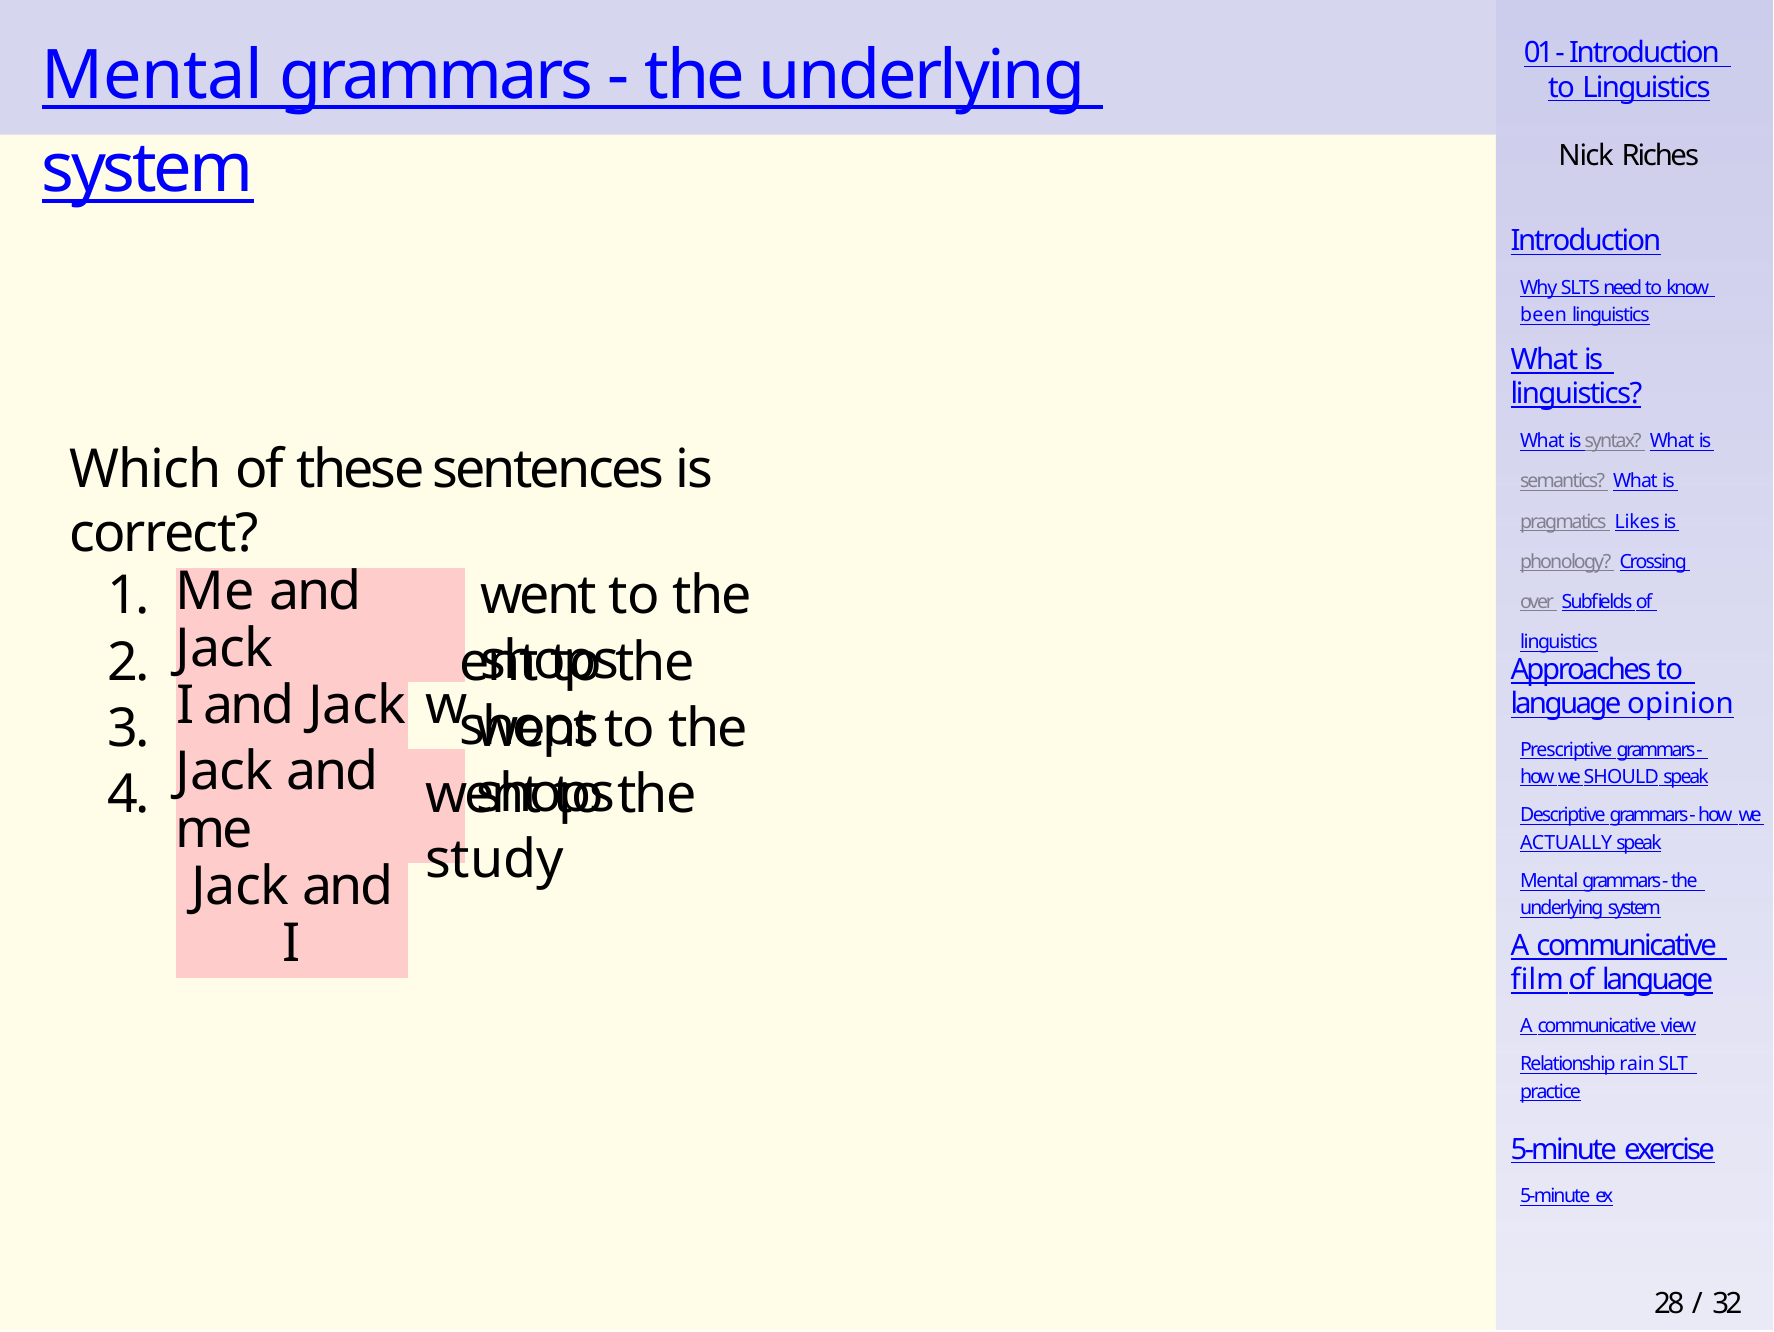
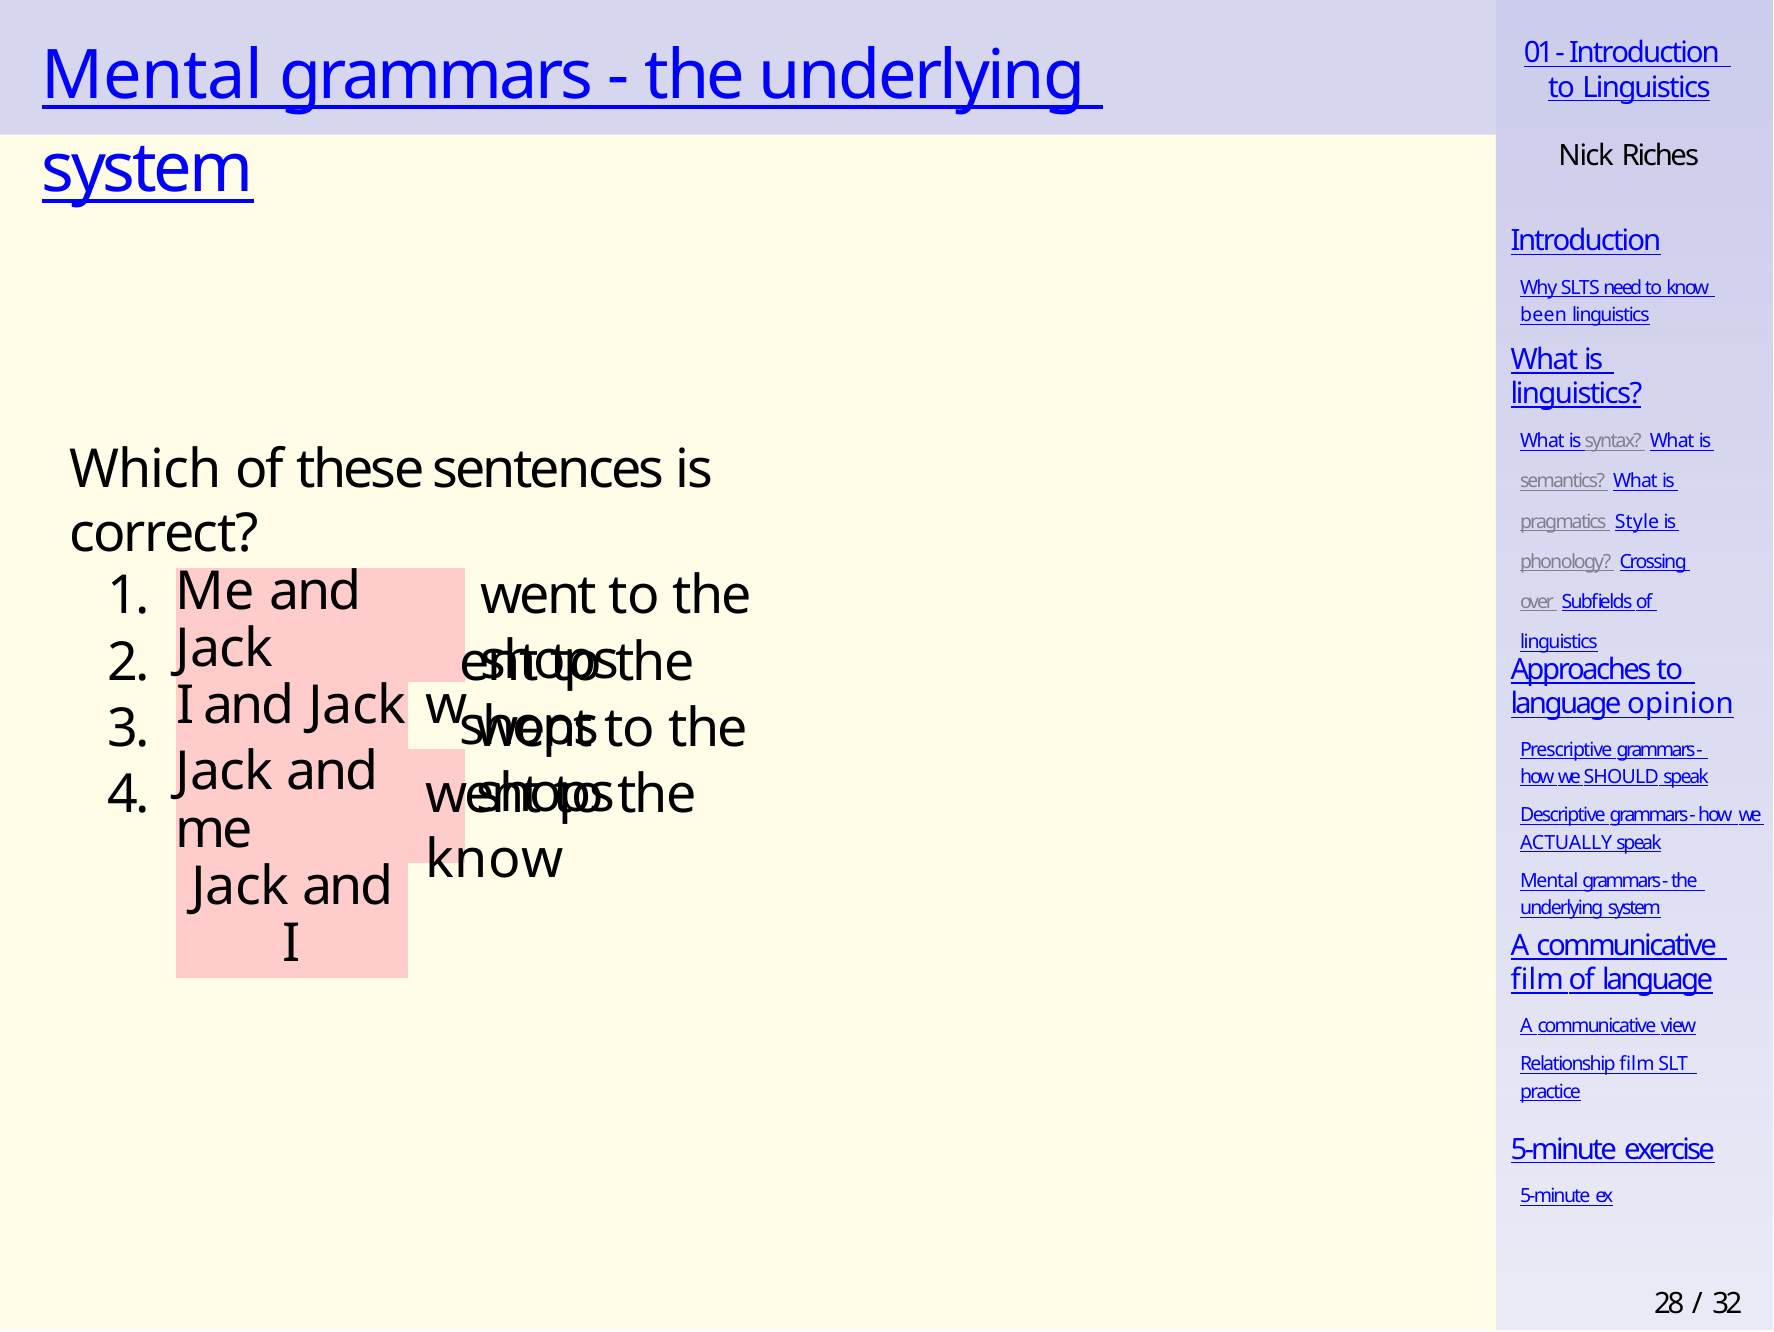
Likes: Likes -> Style (1637, 521)
study: study -> know (494, 859)
Relationship rain: rain -> film (1637, 1064)
